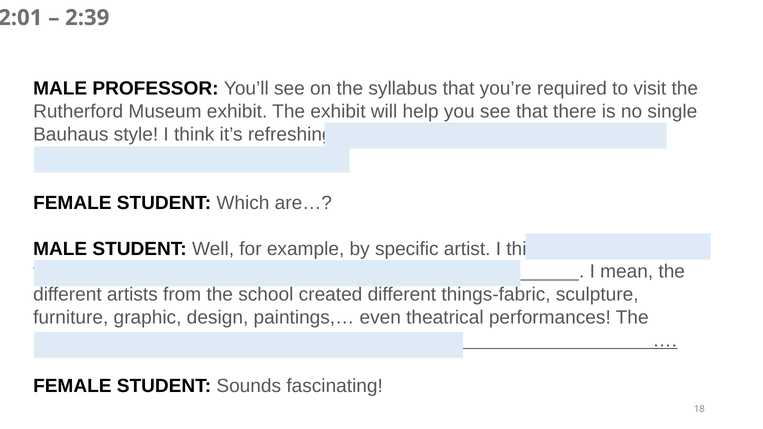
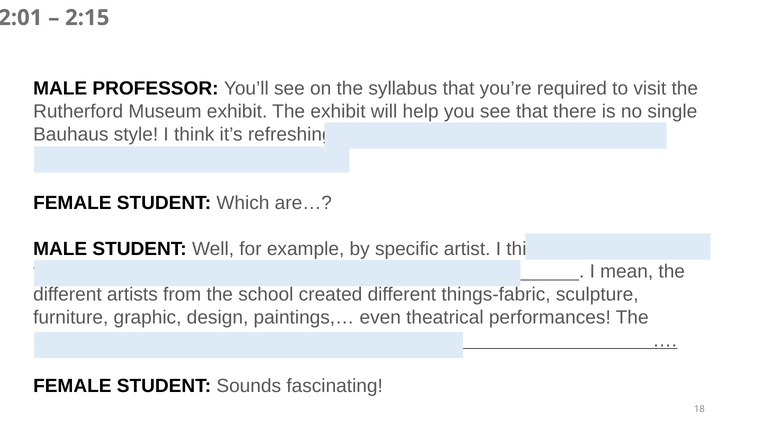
2:39: 2:39 -> 2:15 (87, 18)
